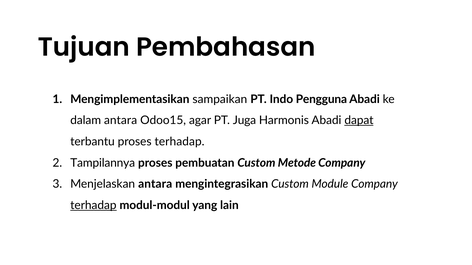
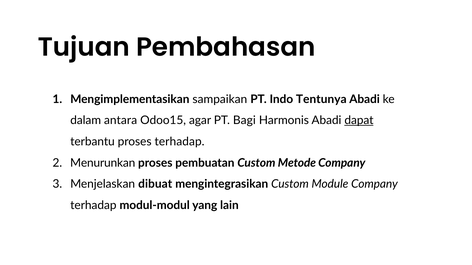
Pengguna: Pengguna -> Tentunya (321, 99)
Juga: Juga -> Bagi (244, 121)
Tampilannya: Tampilannya -> Menurunkan (103, 163)
Menjelaskan antara: antara -> dibuat (155, 184)
terhadap underline: present -> none (93, 206)
